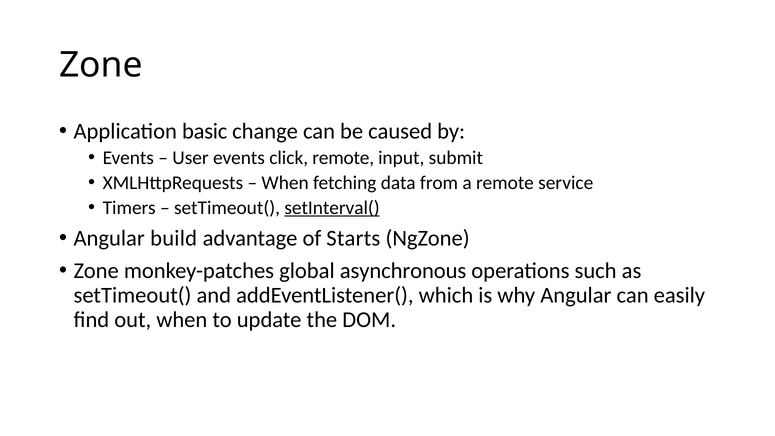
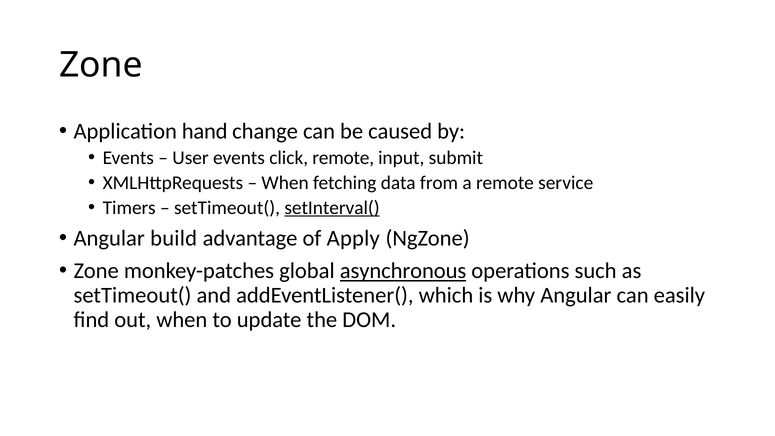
basic: basic -> hand (205, 131)
Starts: Starts -> Apply (353, 238)
asynchronous underline: none -> present (403, 271)
